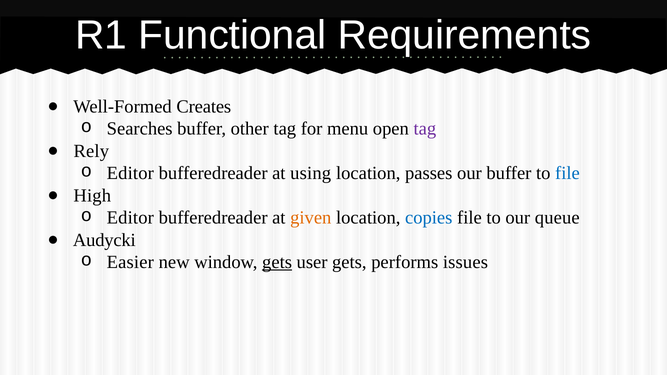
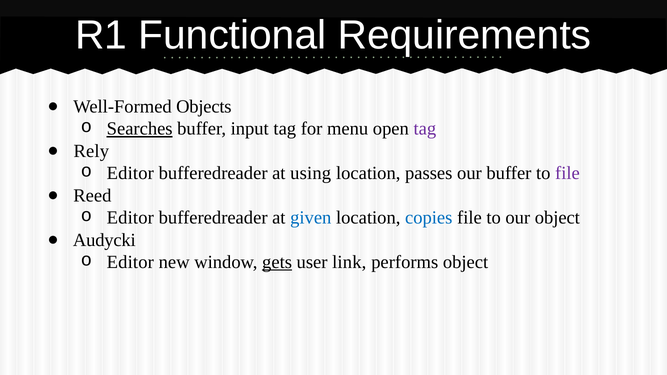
Creates: Creates -> Objects (204, 107)
Searches underline: none -> present (140, 129)
other: other -> input (250, 129)
file colour: blue -> purple (567, 173)
High: High -> Reed (92, 196)
given colour: orange -> blue (311, 218)
our queue: queue -> object (557, 218)
Easier: Easier -> Editor (130, 262)
user gets: gets -> link (349, 262)
performs issues: issues -> object (466, 262)
